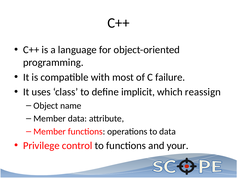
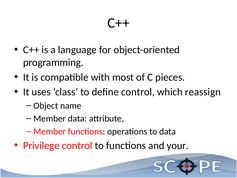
failure: failure -> pieces (170, 77)
define implicit: implicit -> control (138, 92)
